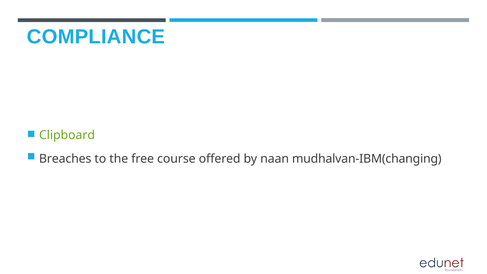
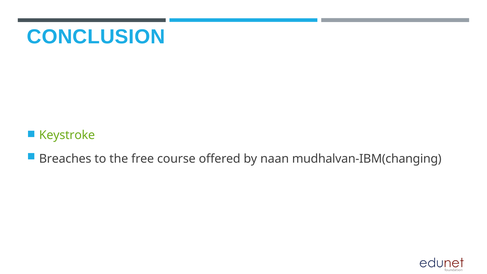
COMPLIANCE: COMPLIANCE -> CONCLUSION (96, 37)
Clipboard: Clipboard -> Keystroke (67, 135)
